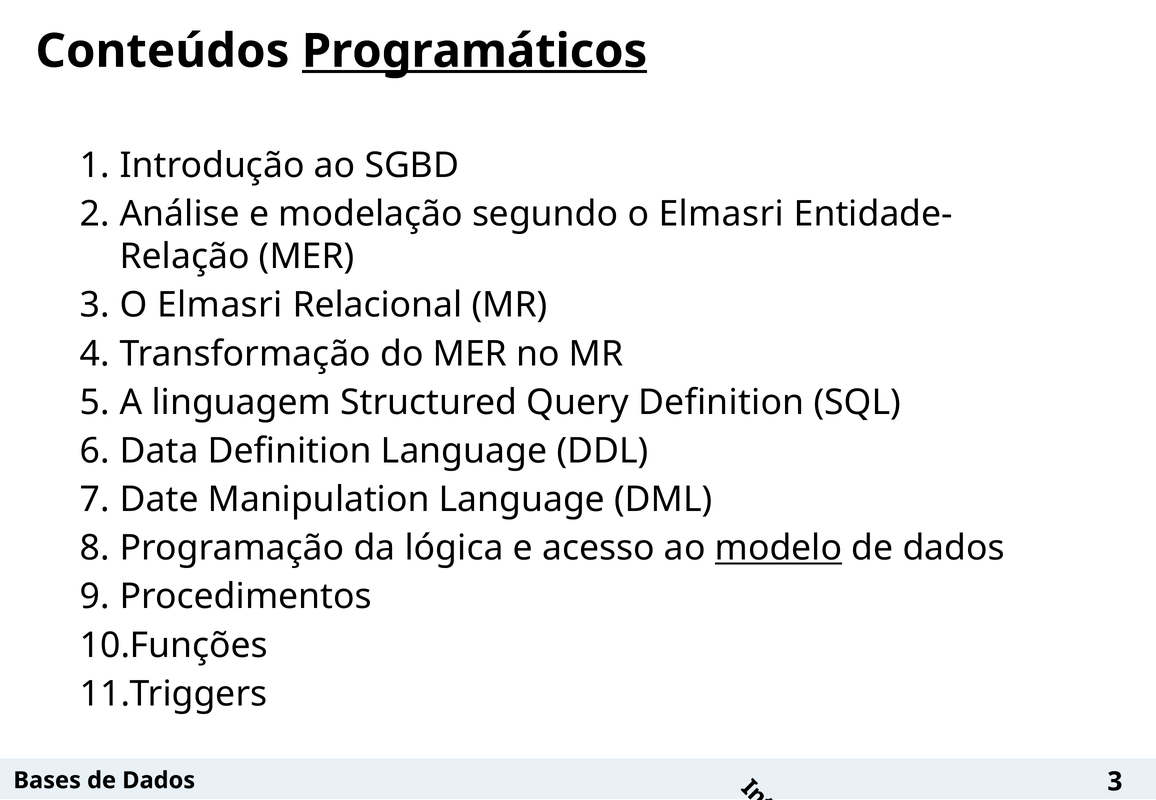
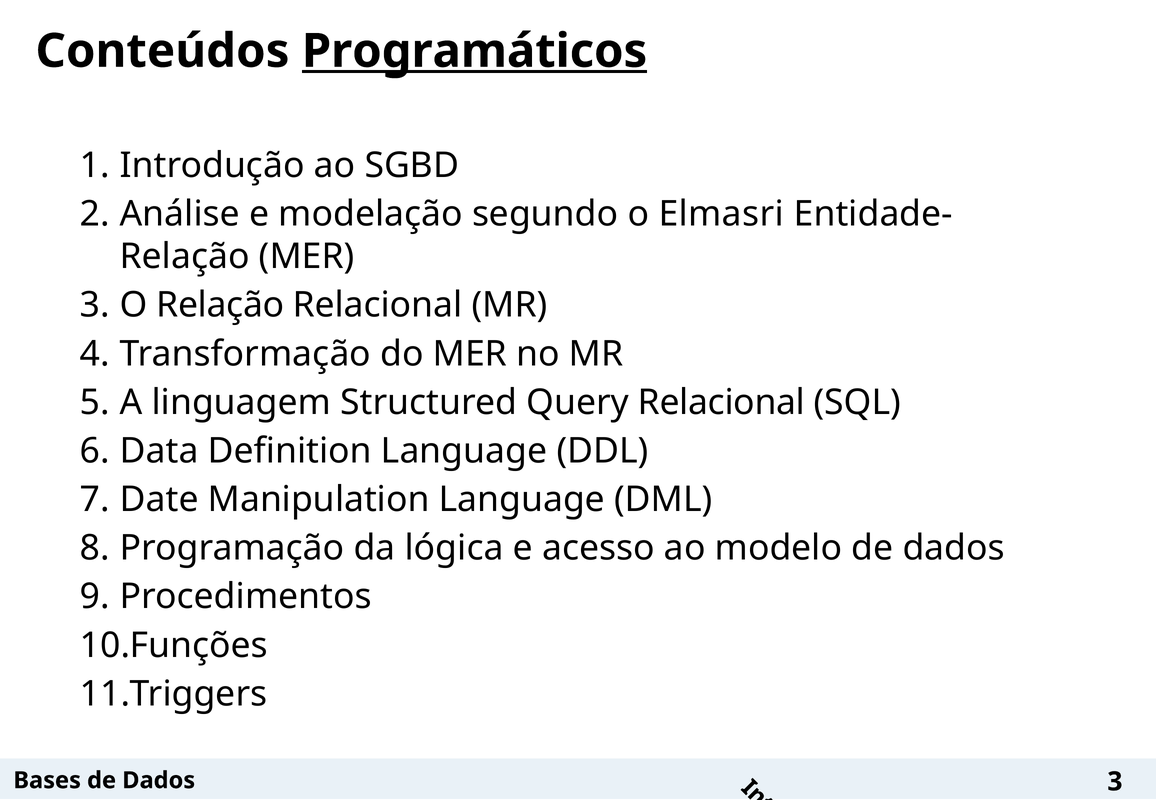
3 O Elmasri: Elmasri -> Relação (220, 305)
Query Definition: Definition -> Relacional (721, 403)
modelo underline: present -> none (778, 548)
